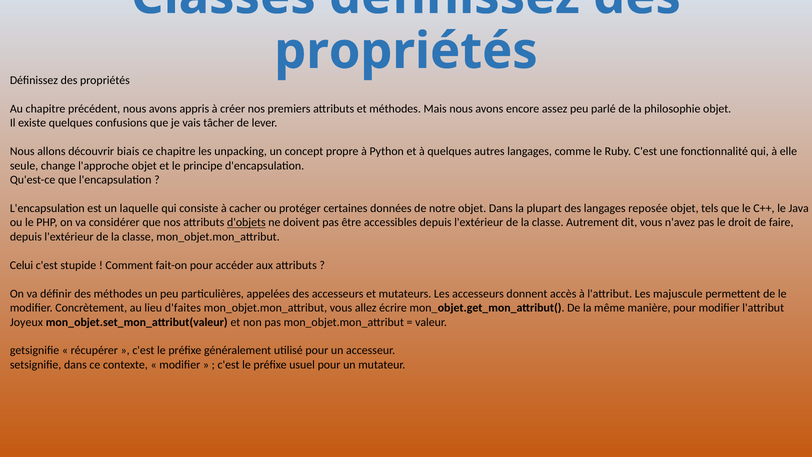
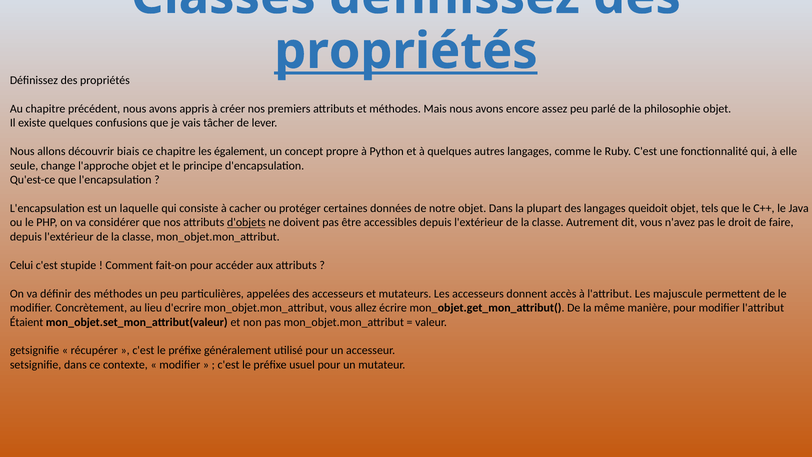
propriétés underline: none -> present (406, 51)
unpacking: unpacking -> également (241, 151)
reposée: reposée -> queidoit (648, 208)
d'faites: d'faites -> d'ecrire (183, 308)
Joyeux: Joyeux -> Étaient (27, 322)
